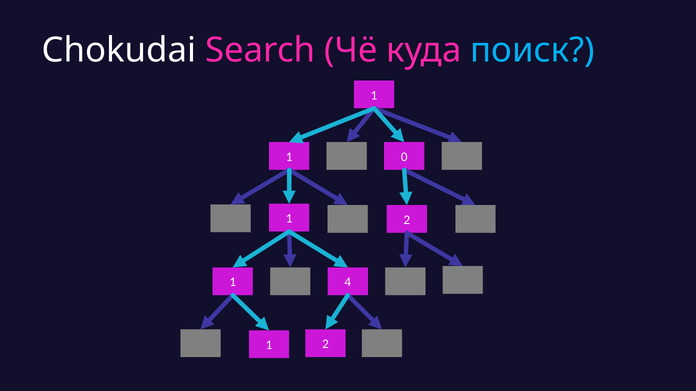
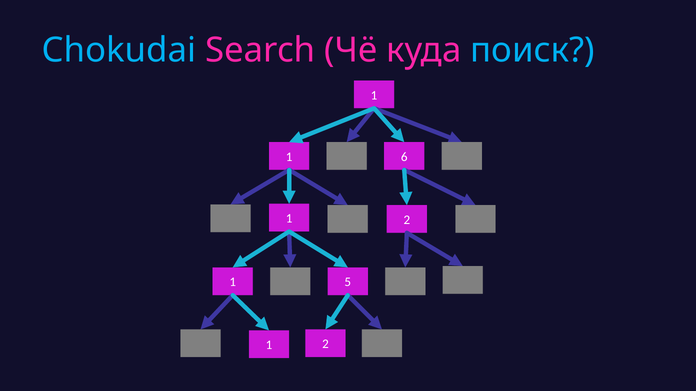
Chokudai colour: white -> light blue (119, 51)
0: 0 -> 6 (404, 157)
4: 4 -> 5 (348, 283)
